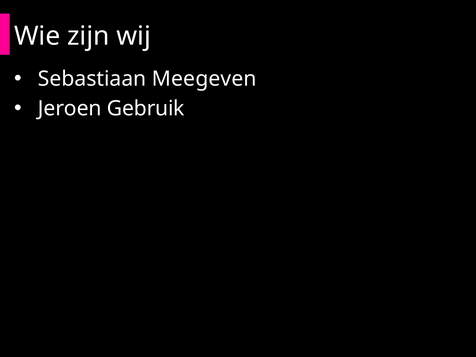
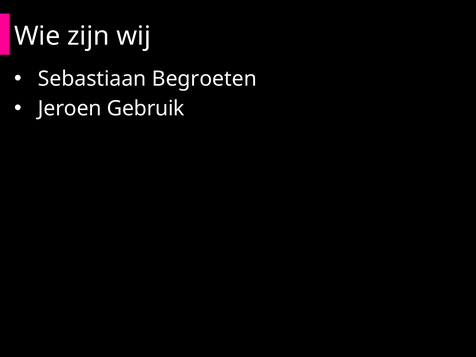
Meegeven: Meegeven -> Begroeten (204, 79)
